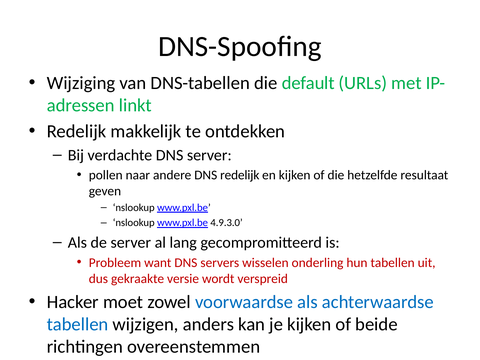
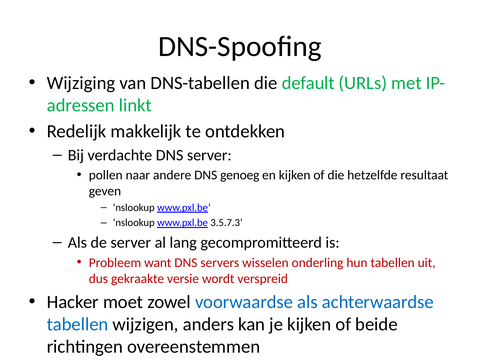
DNS redelijk: redelijk -> genoeg (240, 175)
4.9.3.0: 4.9.3.0 -> 3.5.7.3 (226, 223)
